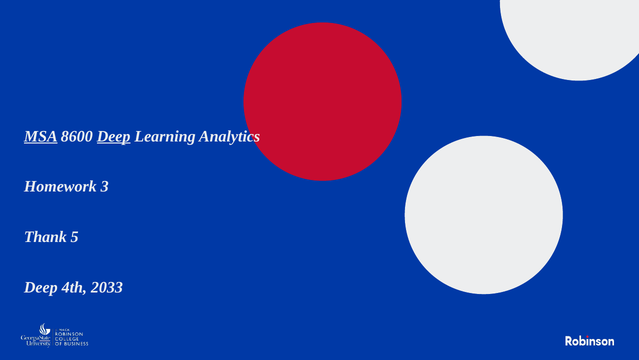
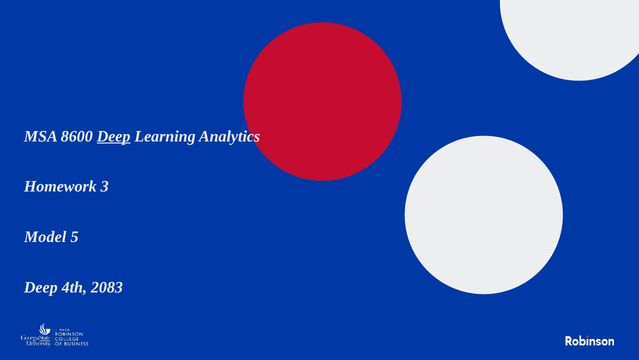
MSA underline: present -> none (41, 136)
Thank: Thank -> Model (45, 237)
2033: 2033 -> 2083 (107, 287)
